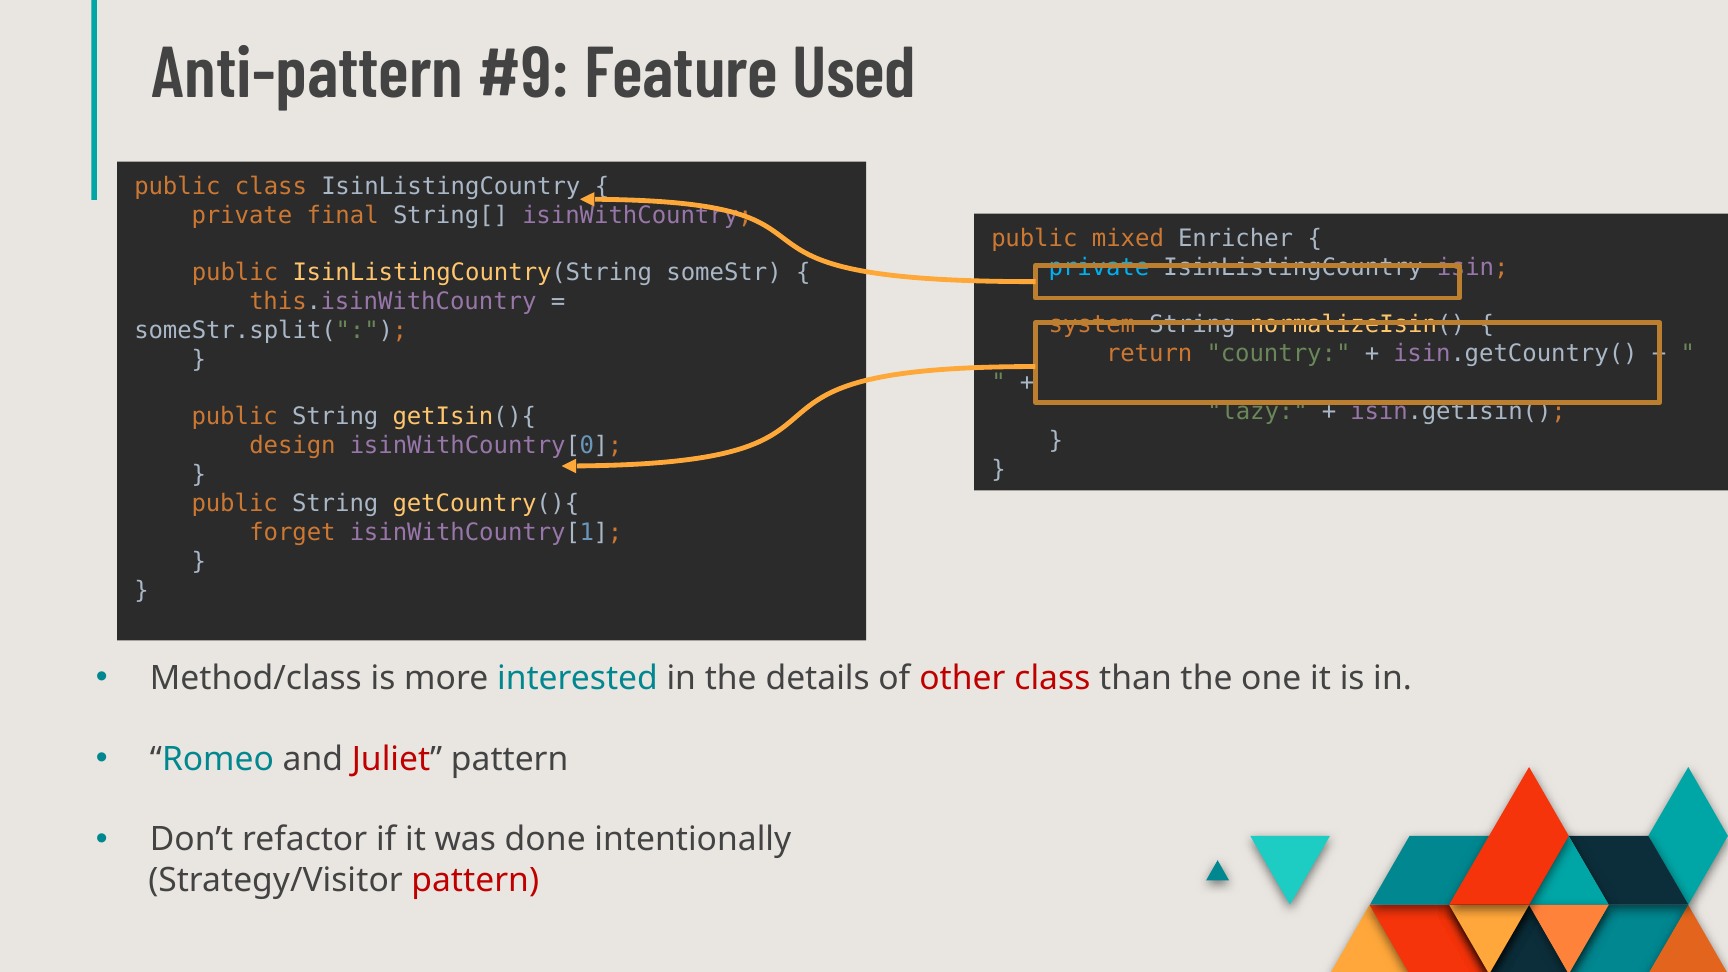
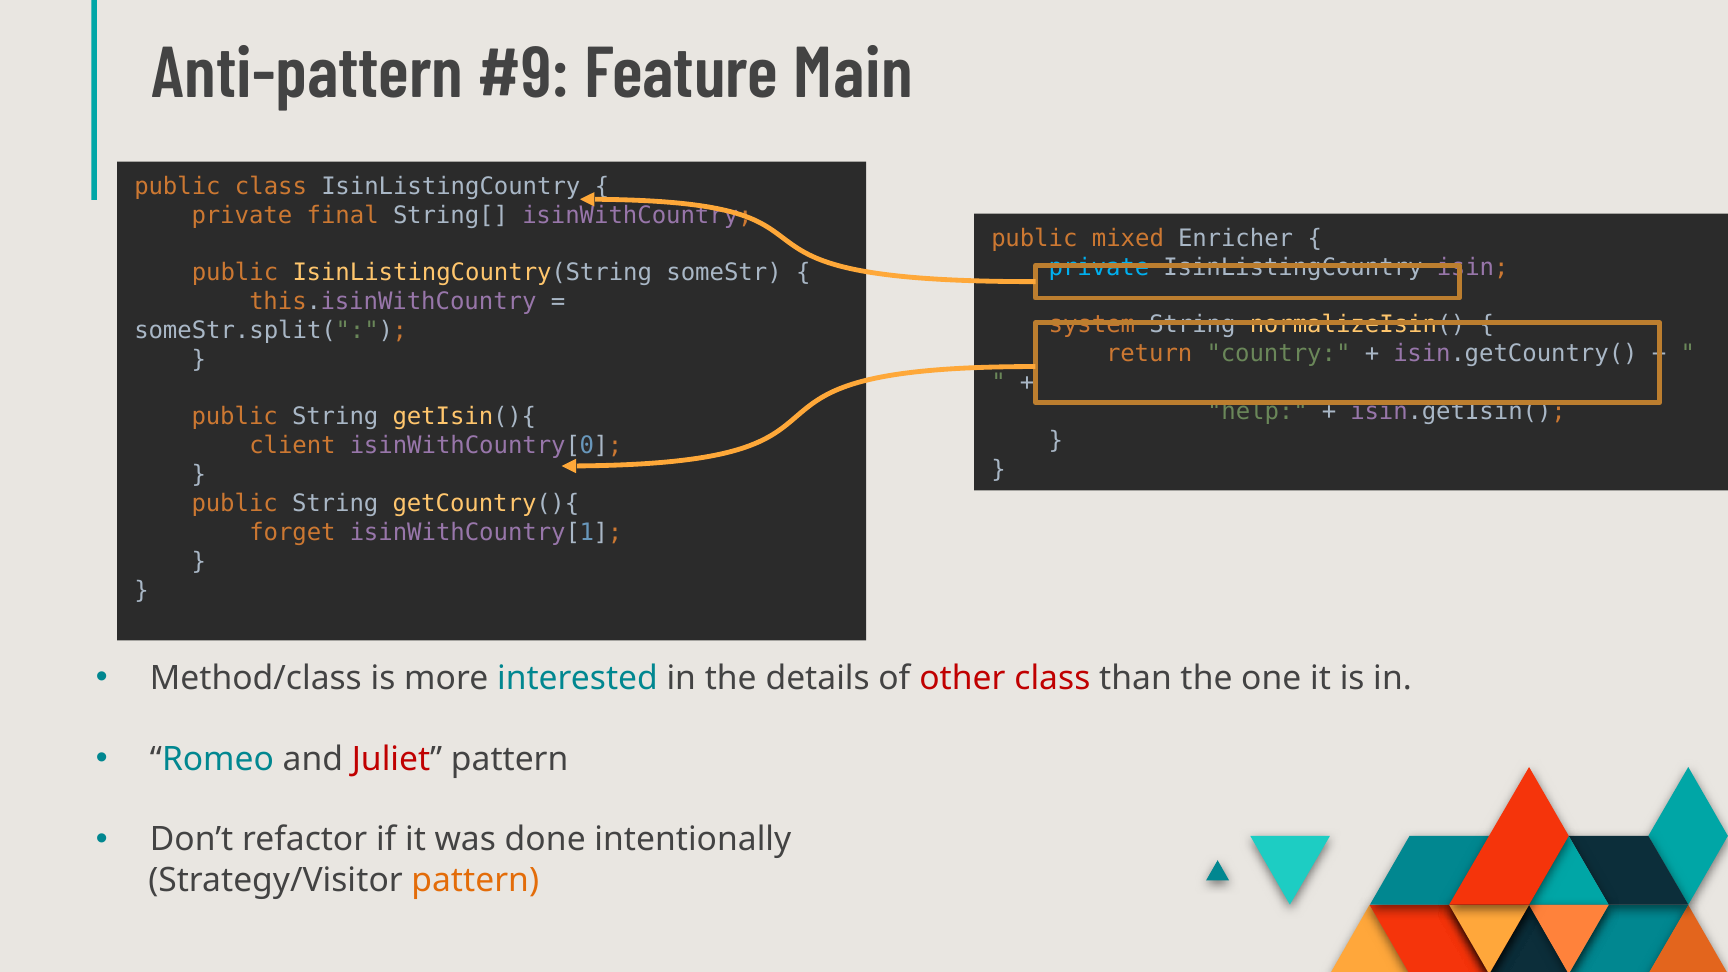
Used: Used -> Main (853, 74)
lazy: lazy -> help (1257, 411)
design: design -> client (292, 446)
pattern colour: red -> orange (475, 880)
